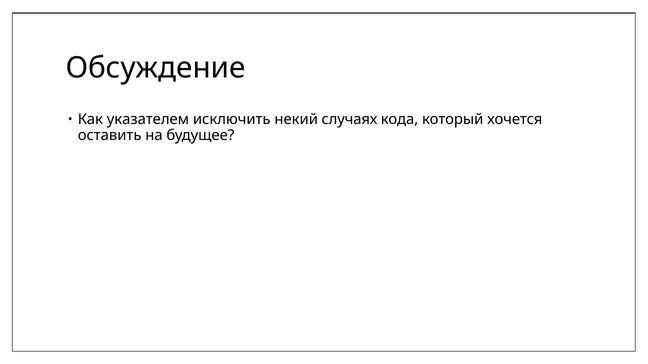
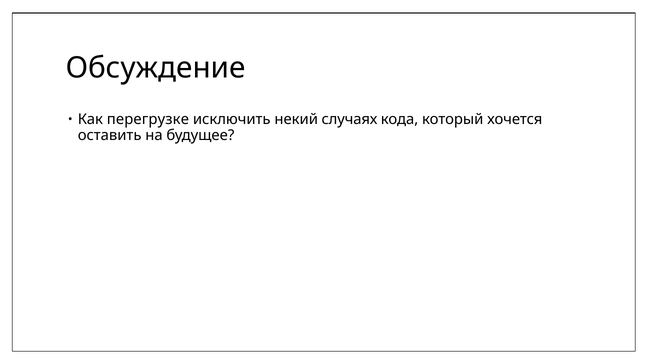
указателем: указателем -> перегрузке (148, 120)
